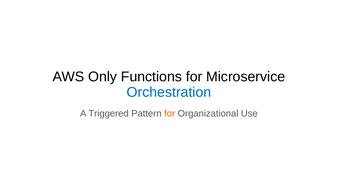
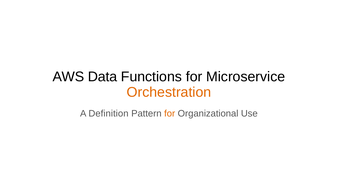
Only: Only -> Data (103, 77)
Orchestration colour: blue -> orange (169, 92)
Triggered: Triggered -> Definition (109, 114)
